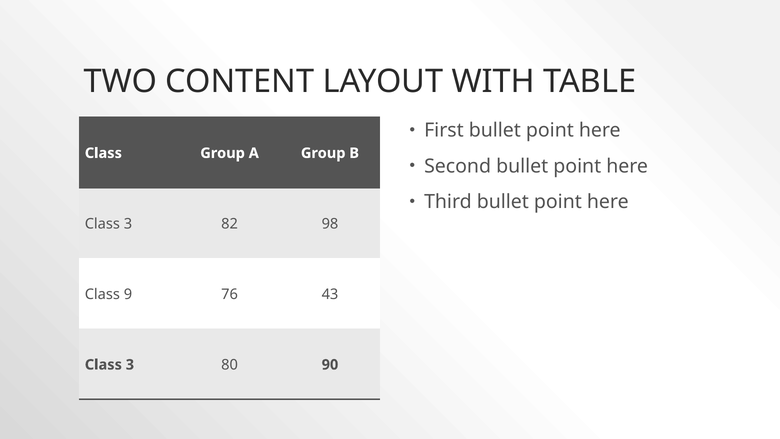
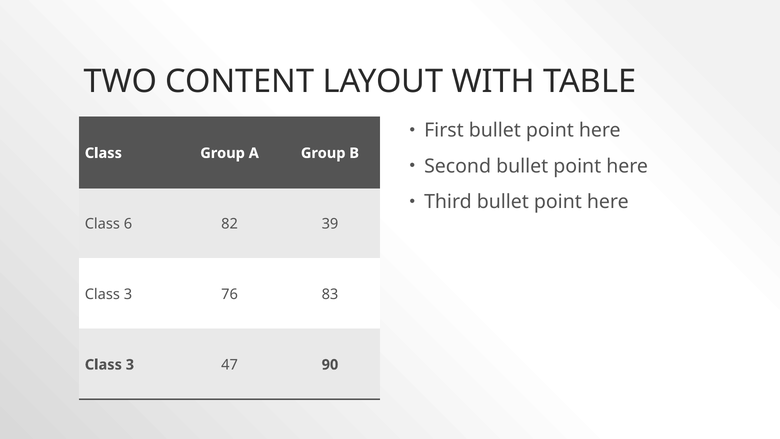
3: 3 -> 6 (128, 224)
98: 98 -> 39 (330, 224)
9: 9 -> 3 (128, 294)
43: 43 -> 83 (330, 294)
80: 80 -> 47 (230, 365)
